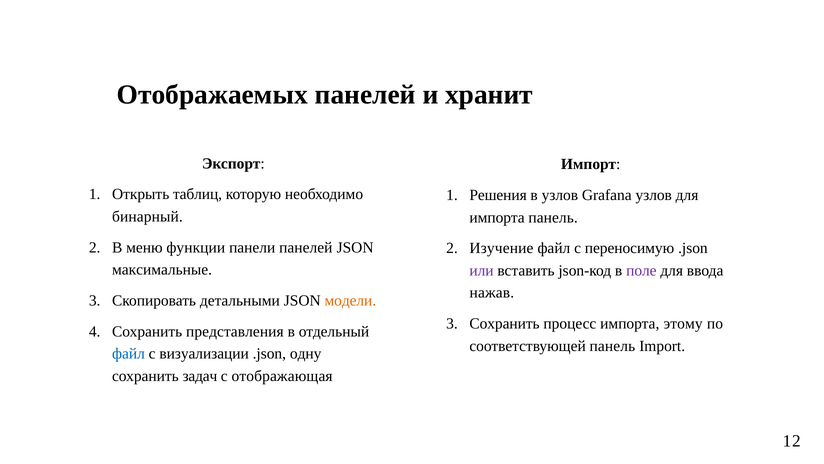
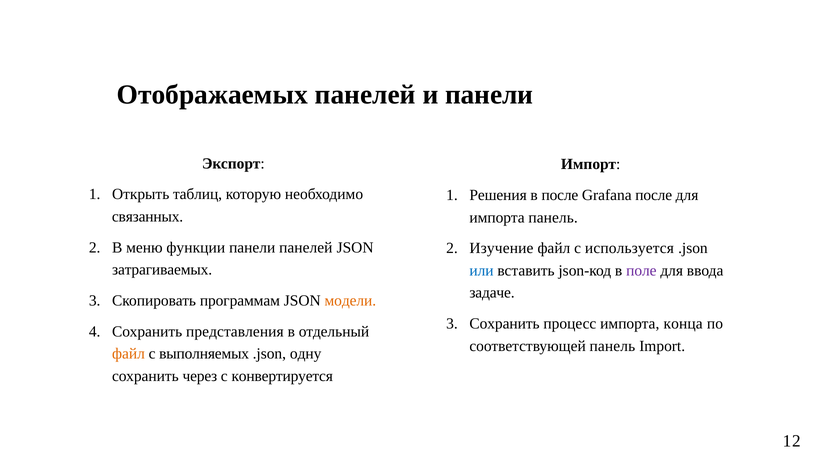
и хранит: хранит -> панели (489, 95)
в узлов: узлов -> после (560, 195)
Grafana узлов: узлов -> после (654, 195)
бинарный: бинарный -> связанных (148, 216)
переносимую: переносимую -> используется (629, 248)
максимальные: максимальные -> затрагиваемых (162, 269)
или colour: purple -> blue (481, 270)
нажав: нажав -> задаче (492, 292)
детальными: детальными -> программам (240, 300)
этому: этому -> конца (683, 323)
файл colour: blue -> orange (128, 353)
визуализации: визуализации -> выполняемых (204, 353)
задач: задач -> через (200, 376)
отображающая: отображающая -> конвертируется (282, 376)
